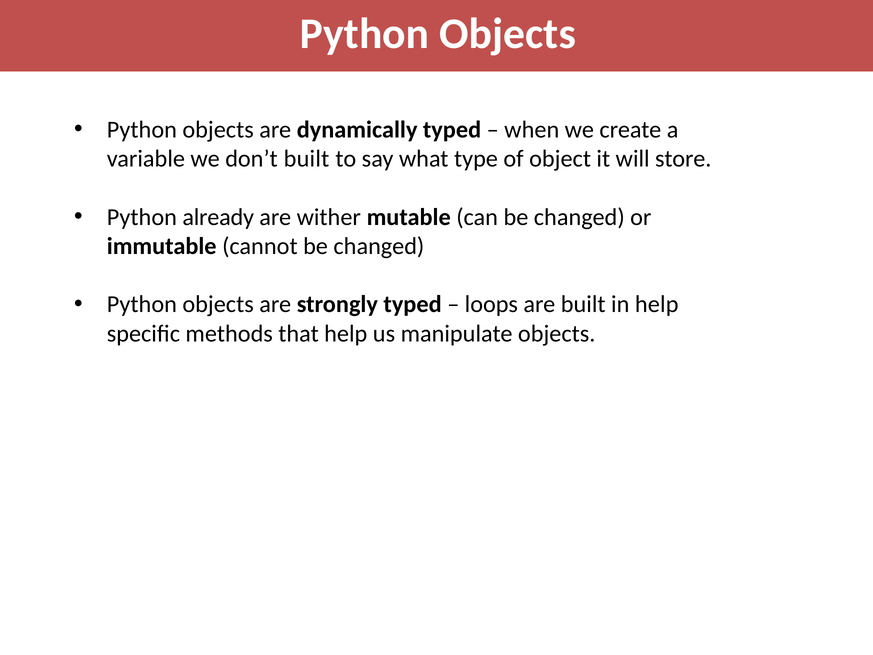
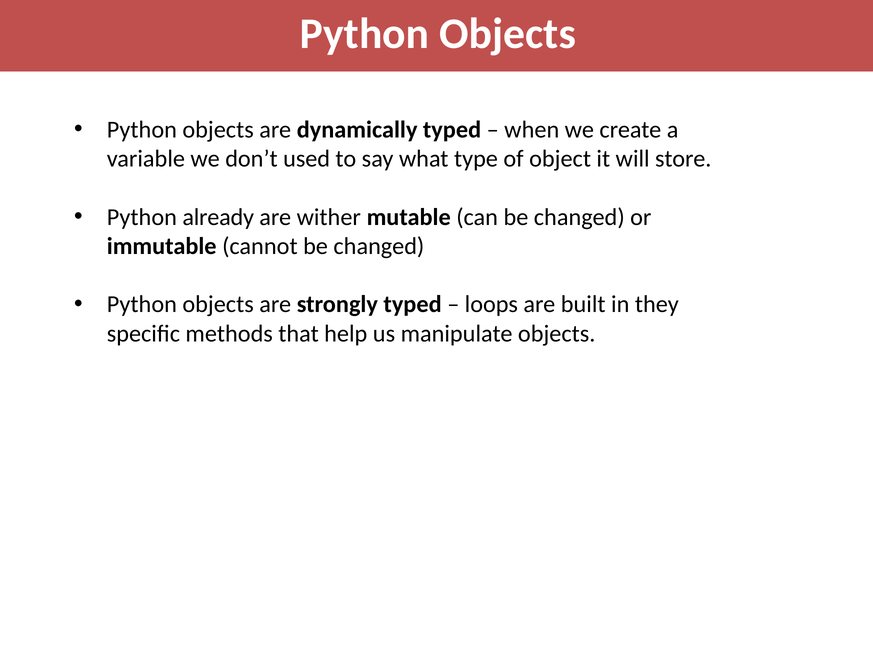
don’t built: built -> used (307, 159)
in help: help -> they (657, 304)
